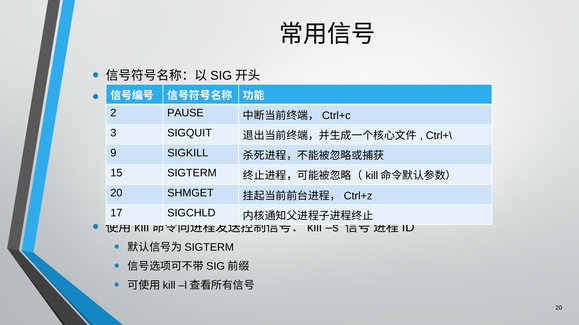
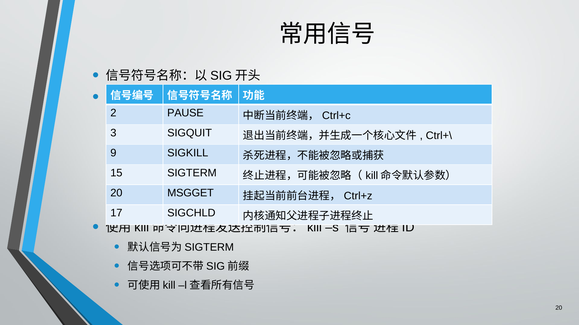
SHMGET: SHMGET -> MSGGET (191, 193)
